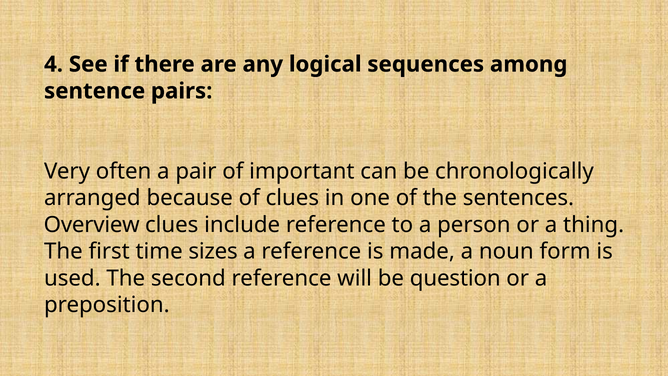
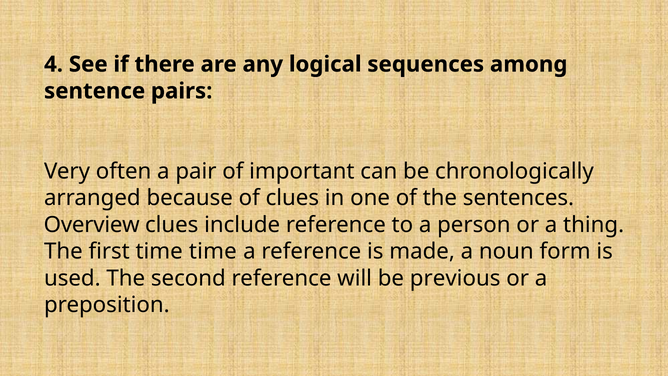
time sizes: sizes -> time (213, 251)
question: question -> previous (455, 278)
